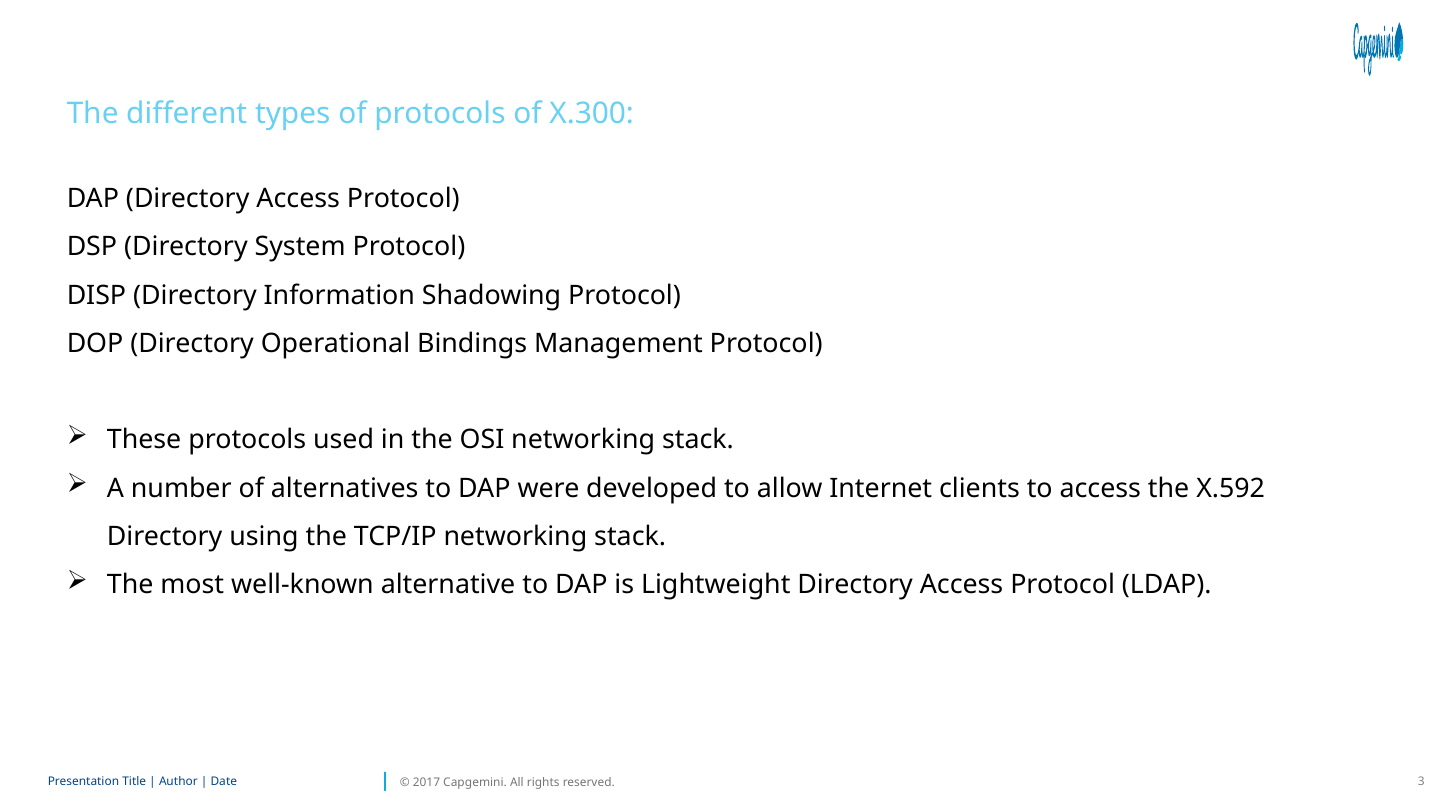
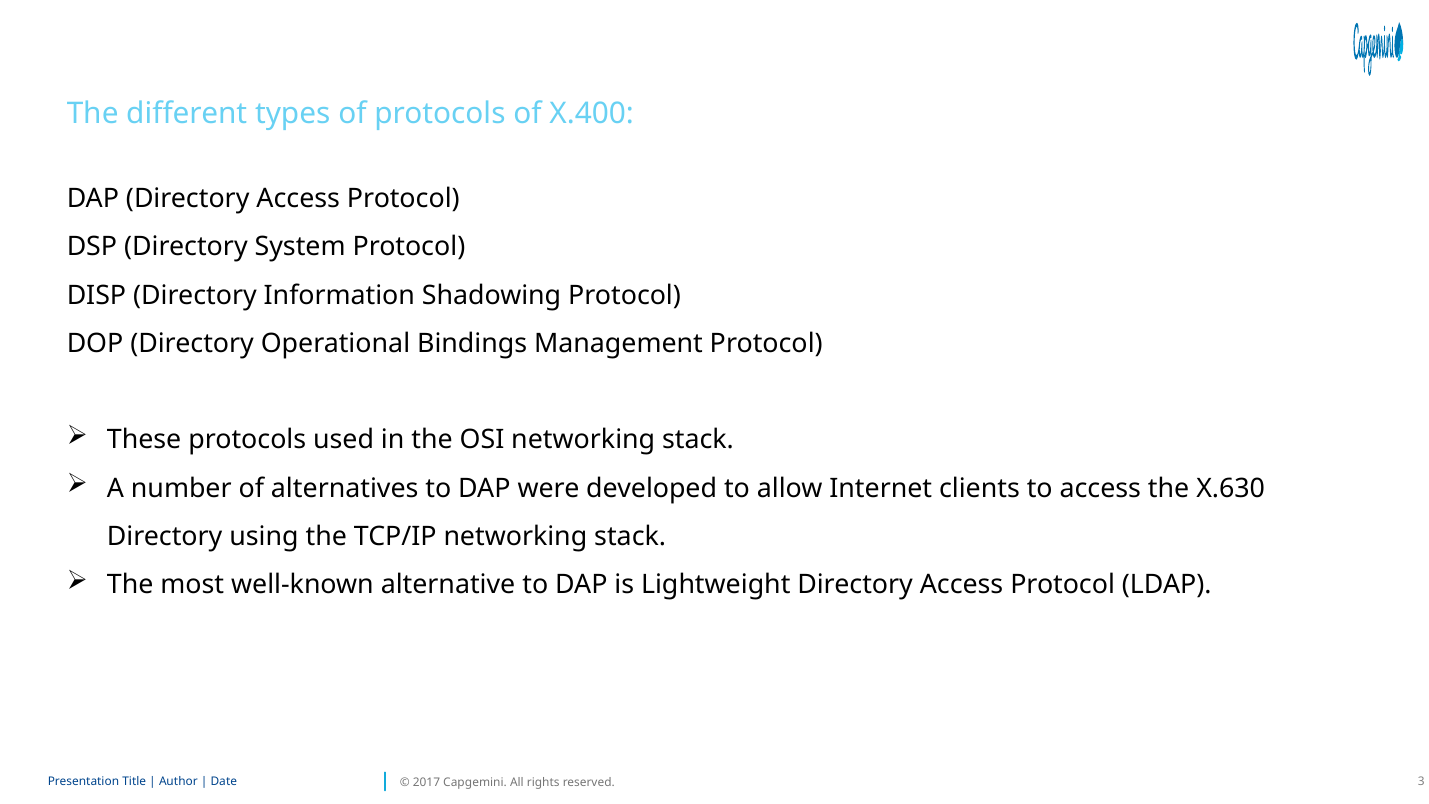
X.300: X.300 -> X.400 (592, 113)
X.592: X.592 -> X.630 (1231, 488)
